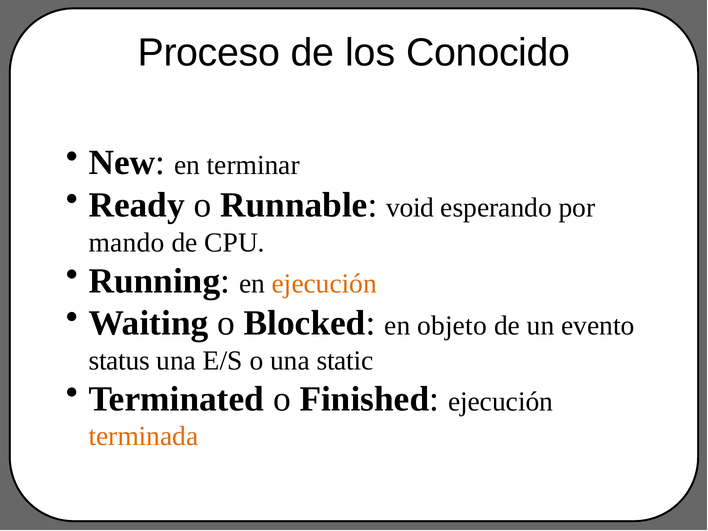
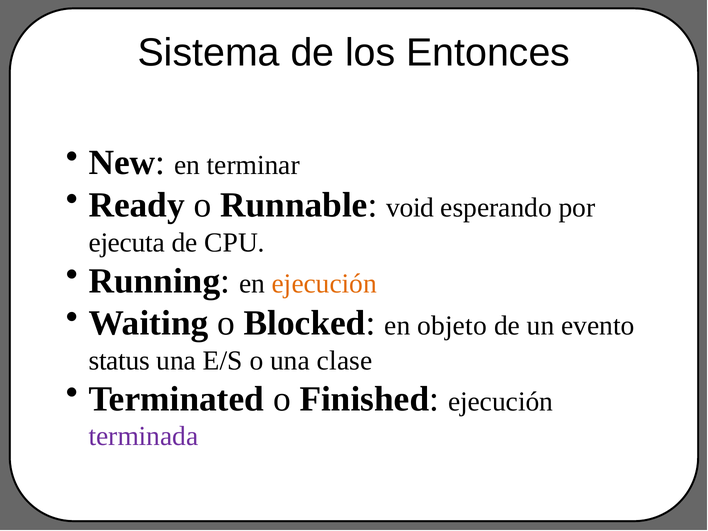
Proceso: Proceso -> Sistema (209, 53)
Conocido: Conocido -> Entonces (488, 53)
mando: mando -> ejecuta (127, 243)
static: static -> clase (345, 361)
terminada colour: orange -> purple (143, 436)
